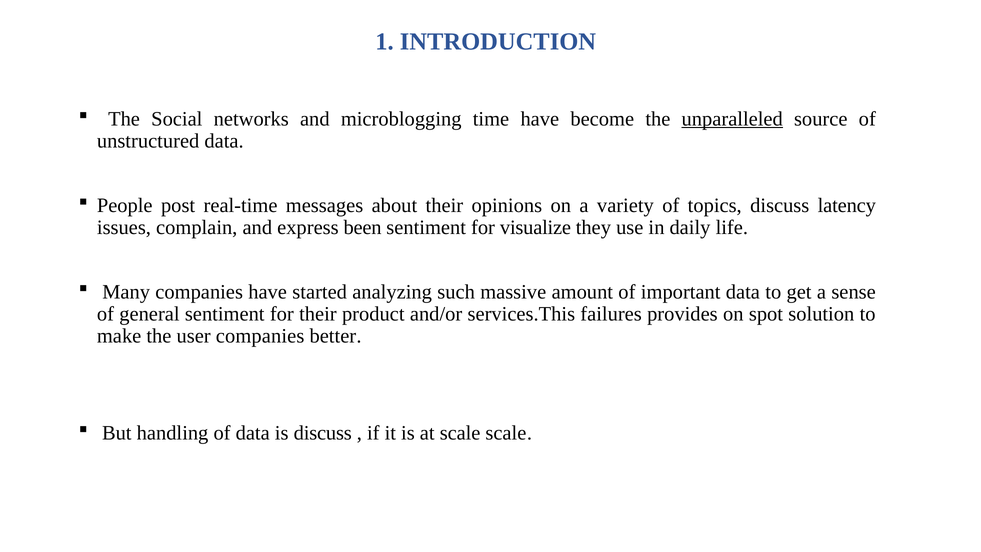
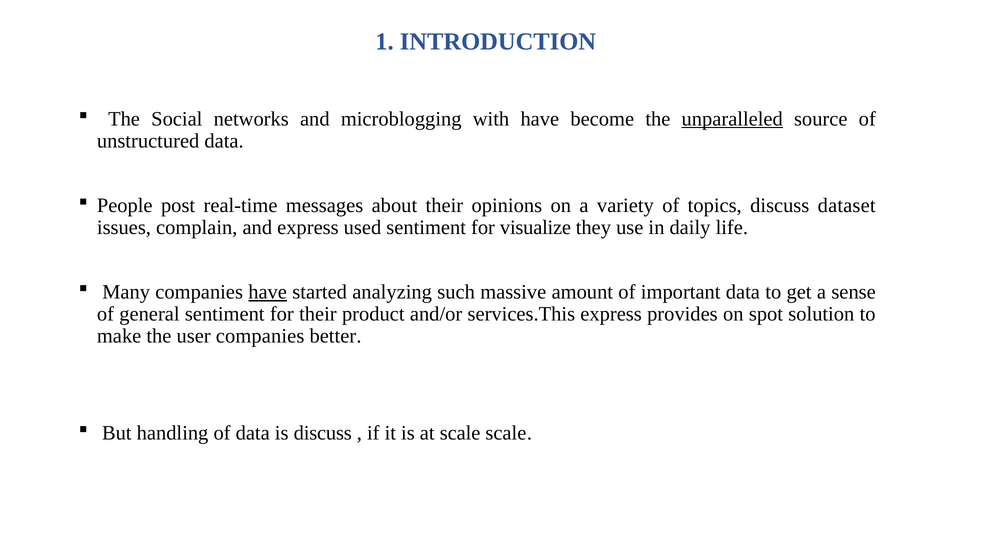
time: time -> with (491, 119)
latency: latency -> dataset (847, 206)
been: been -> used (362, 228)
have underline: none -> present (268, 292)
services.This failures: failures -> express (611, 314)
